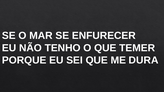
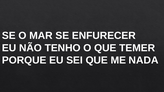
DURA: DURA -> NADA (144, 60)
